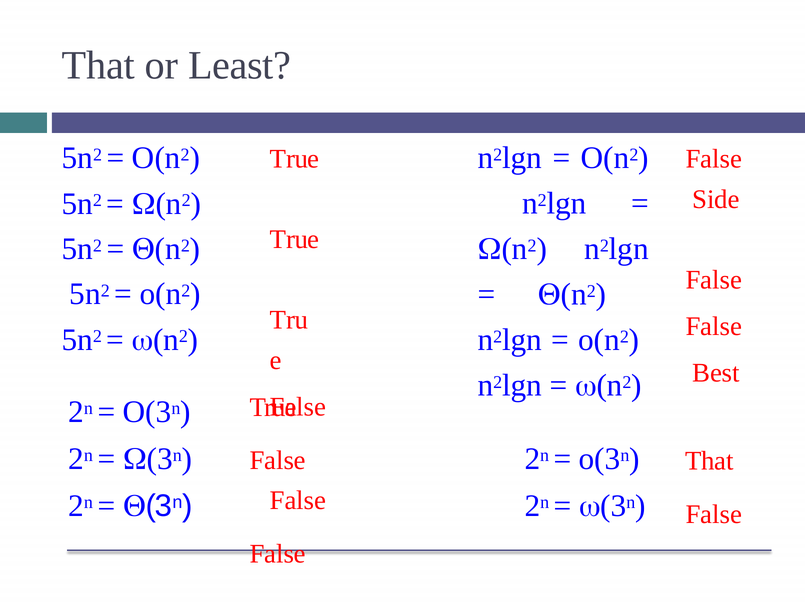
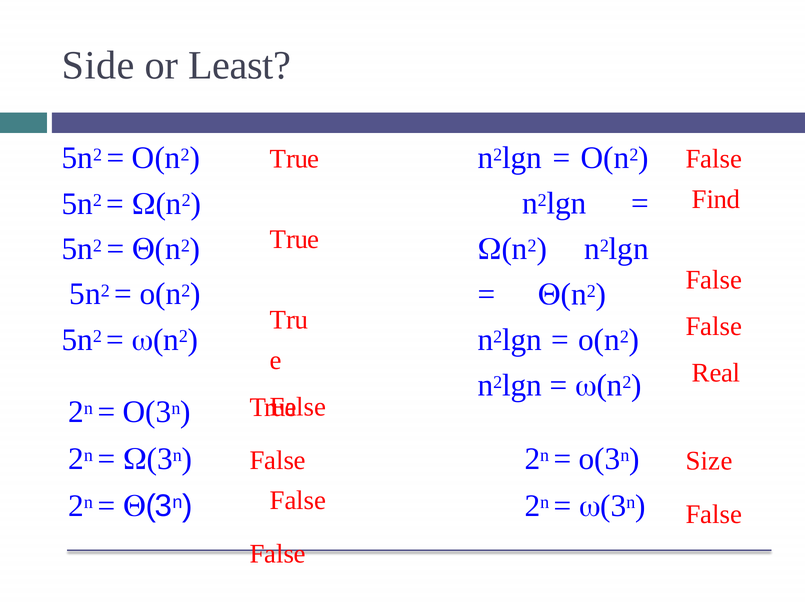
That: That -> Side (98, 65)
Side: Side -> Find (716, 199)
Best: Best -> Real (716, 373)
That: That -> Size (709, 461)
